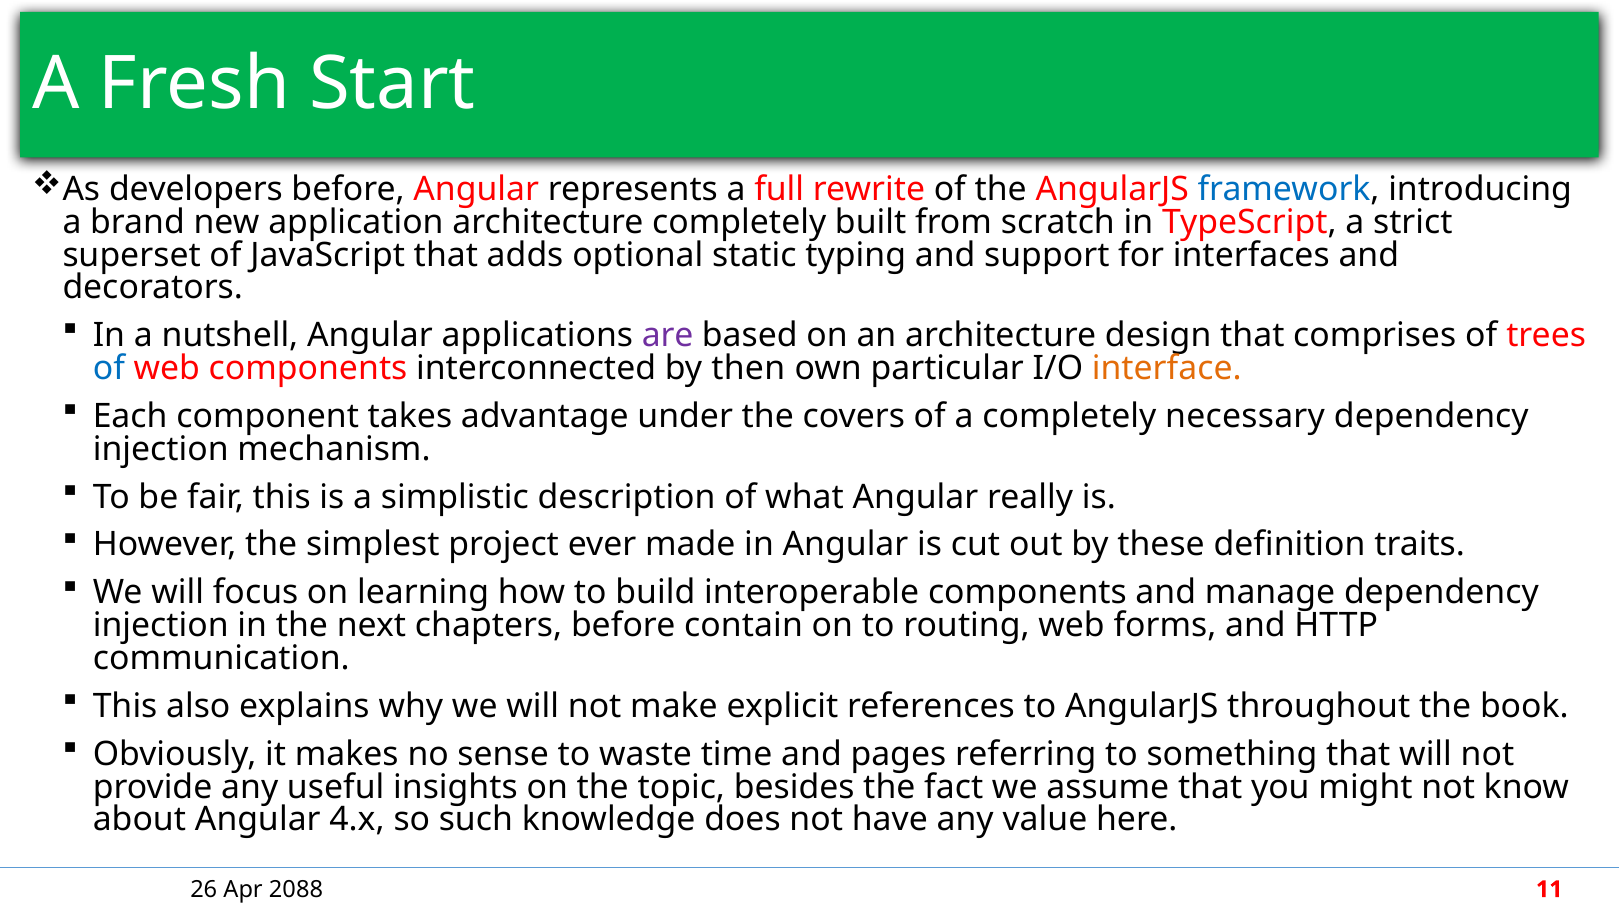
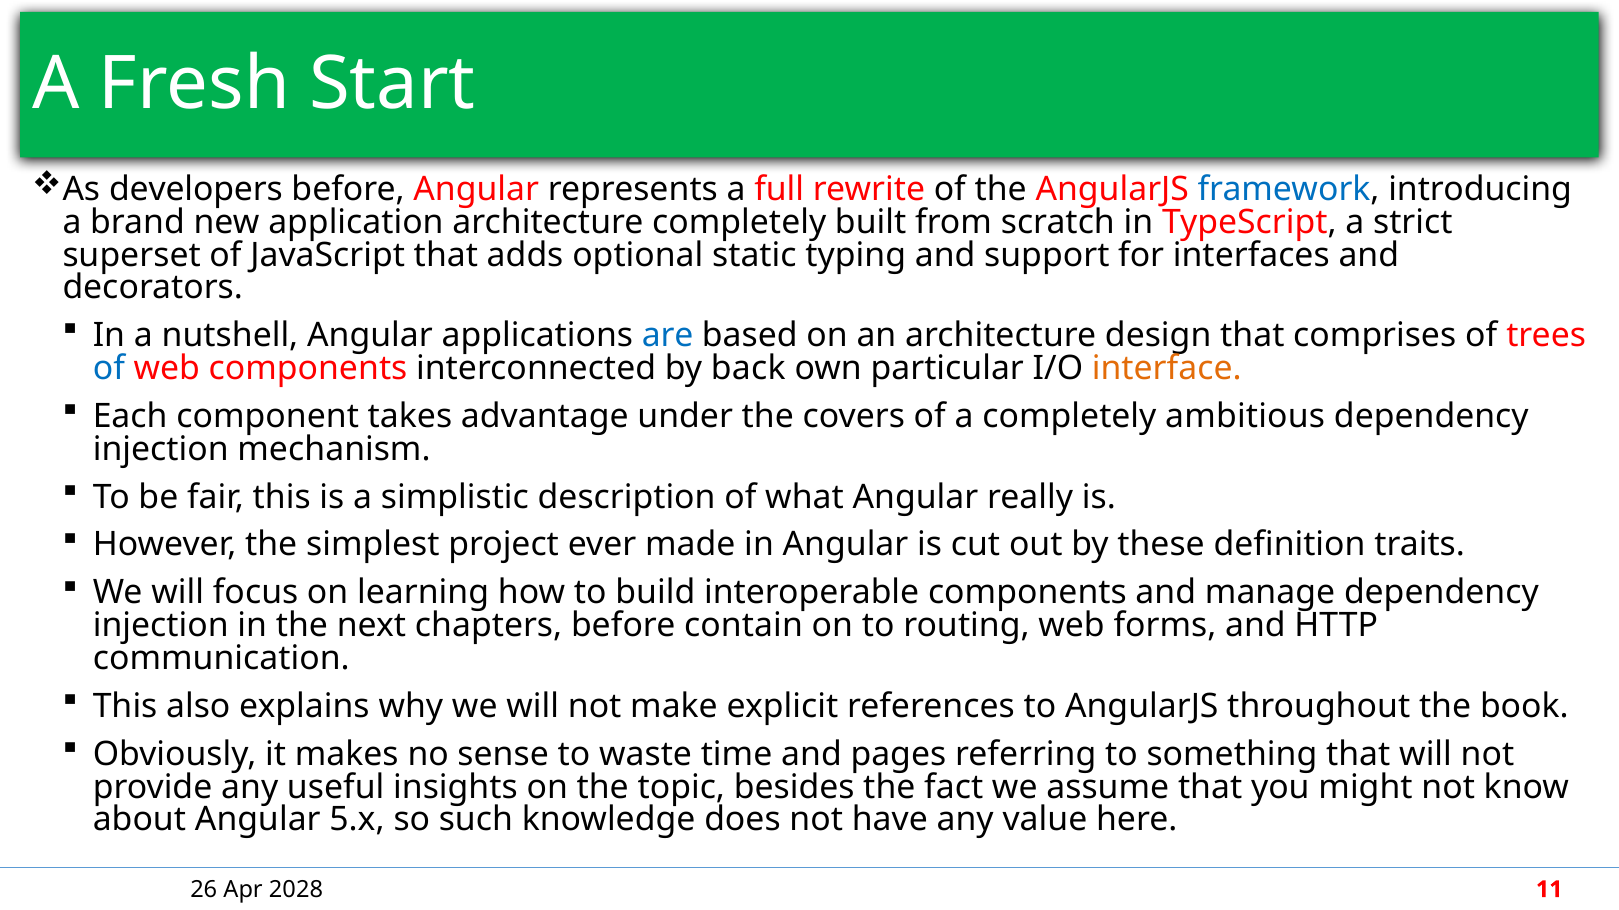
are colour: purple -> blue (668, 336)
then: then -> back (748, 369)
necessary: necessary -> ambitious (1245, 417)
4.x: 4.x -> 5.x (357, 820)
2088: 2088 -> 2028 (296, 890)
